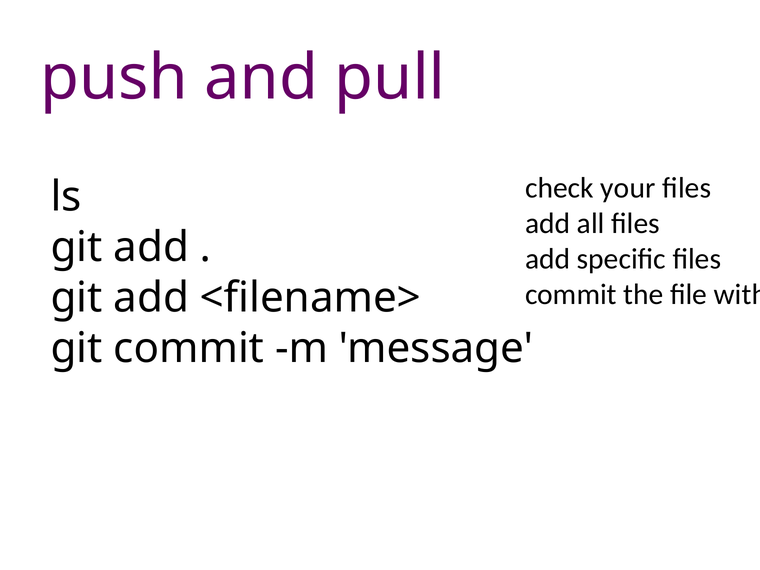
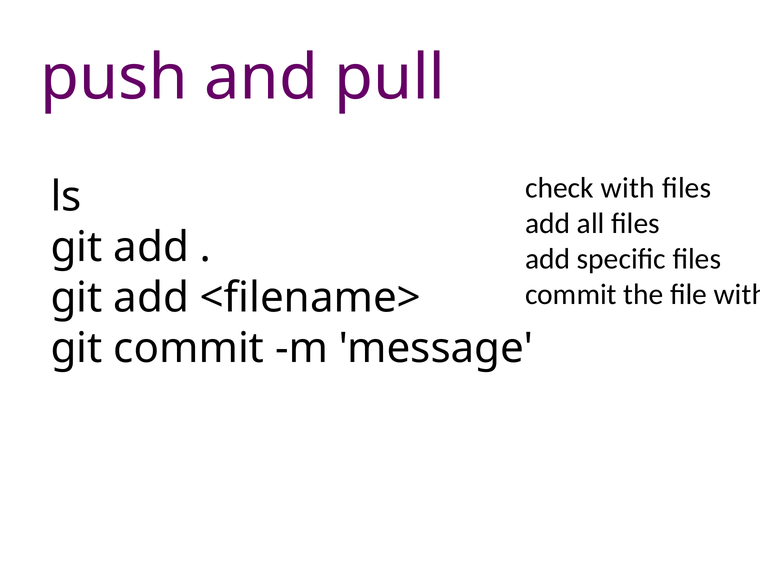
check your: your -> with (628, 188)
